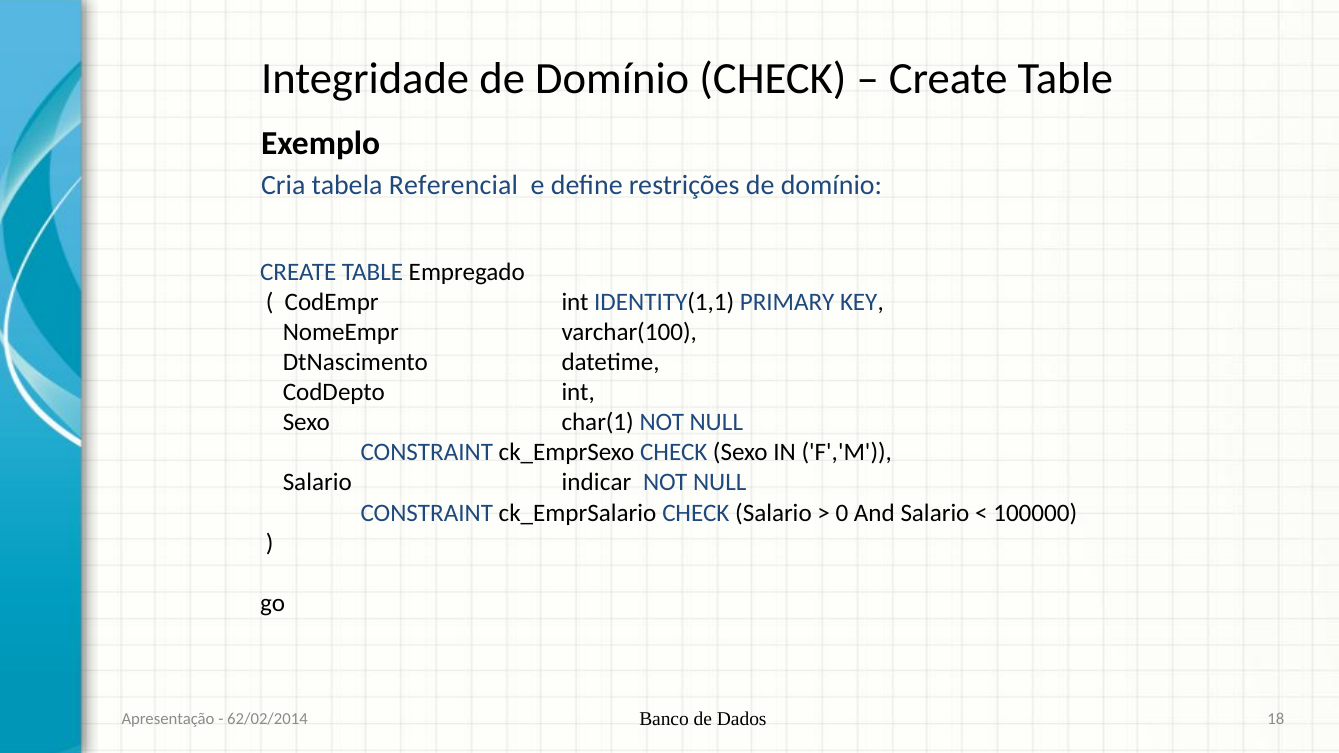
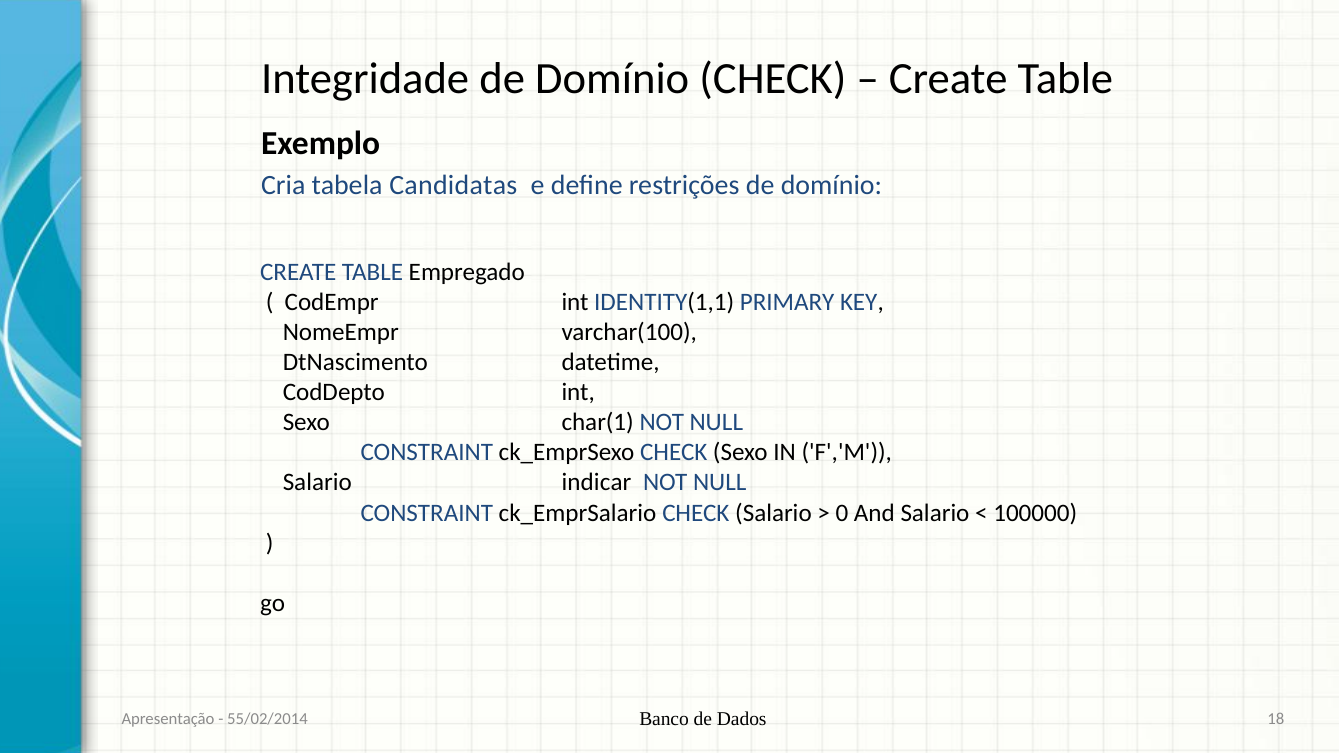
Referencial: Referencial -> Candidatas (453, 185)
62/02/2014: 62/02/2014 -> 55/02/2014 (267, 719)
